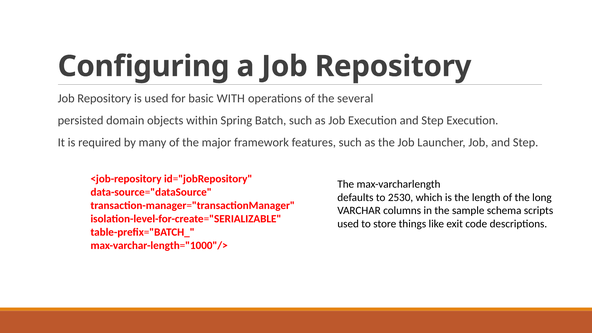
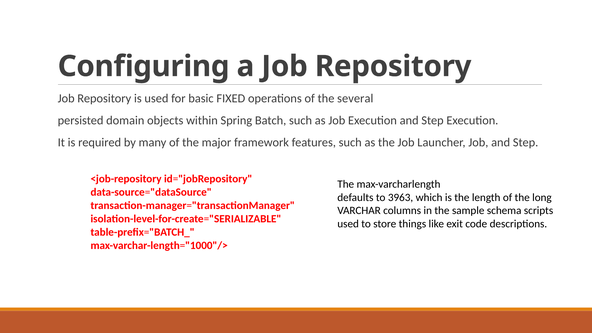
WITH: WITH -> FIXED (231, 98)
2530: 2530 -> 3963 (401, 197)
